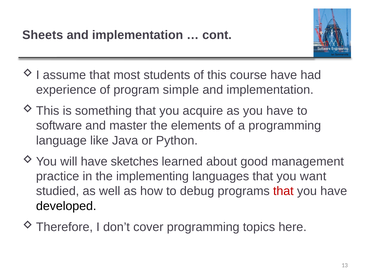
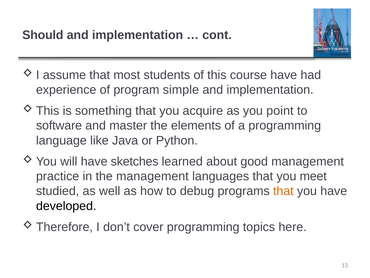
Sheets: Sheets -> Should (43, 35)
as you have: have -> point (280, 111)
the implementing: implementing -> management (152, 176)
want: want -> meet (313, 176)
that colour: red -> orange (283, 191)
